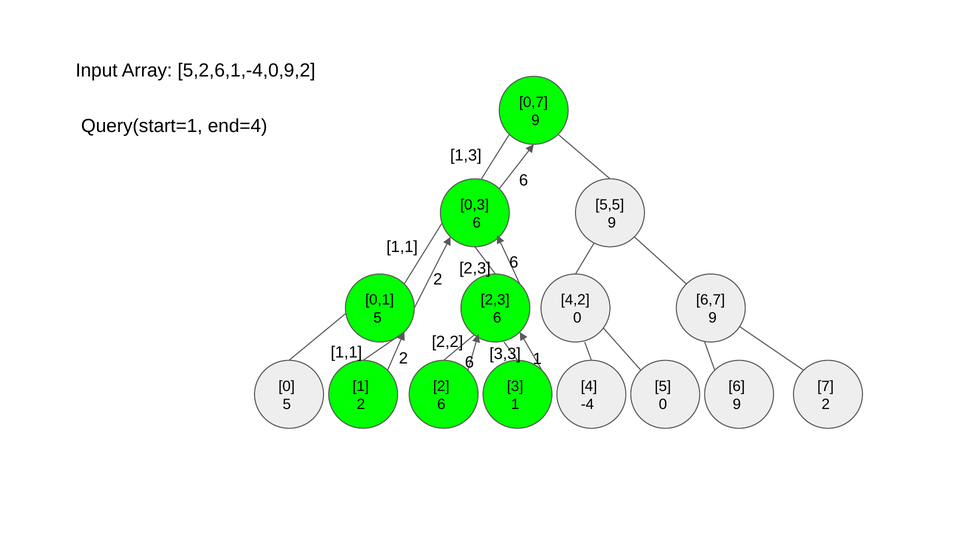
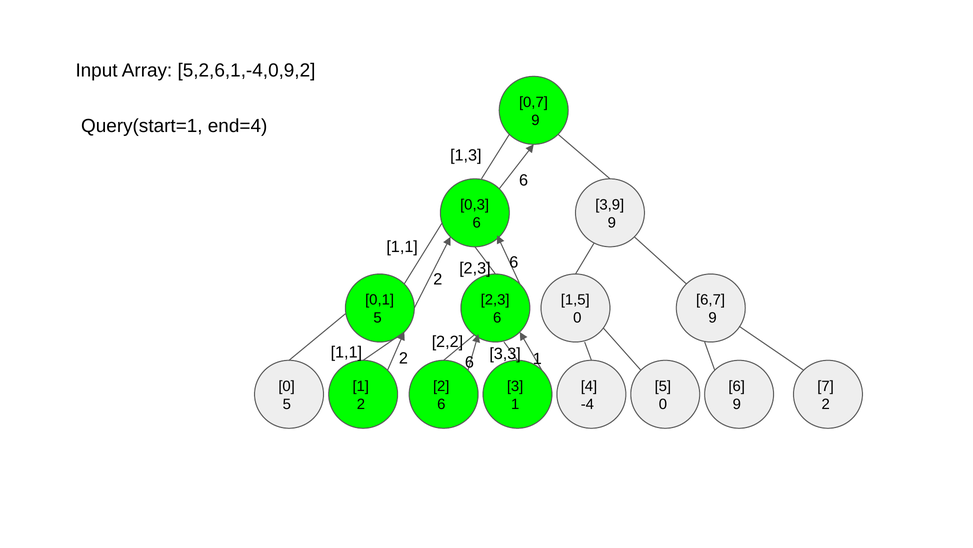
5,5: 5,5 -> 3,9 (610, 205)
4,2: 4,2 -> 1,5 (575, 300)
